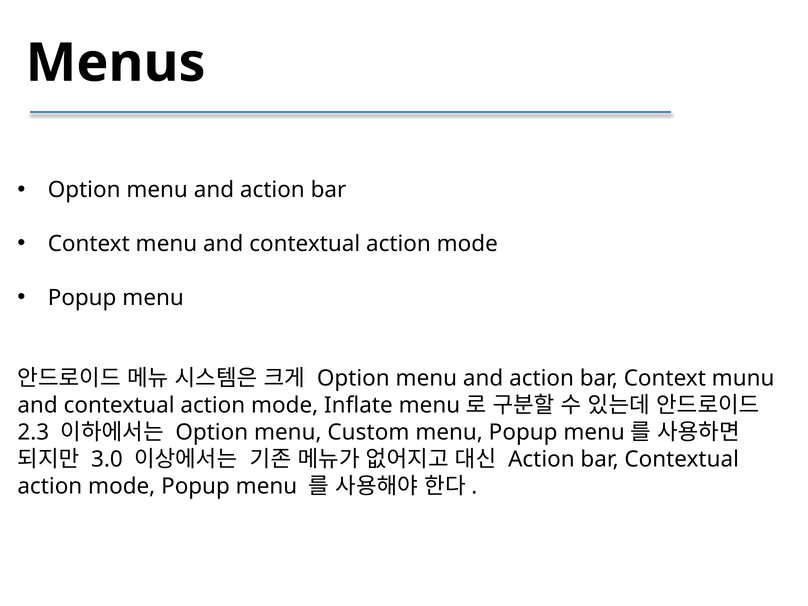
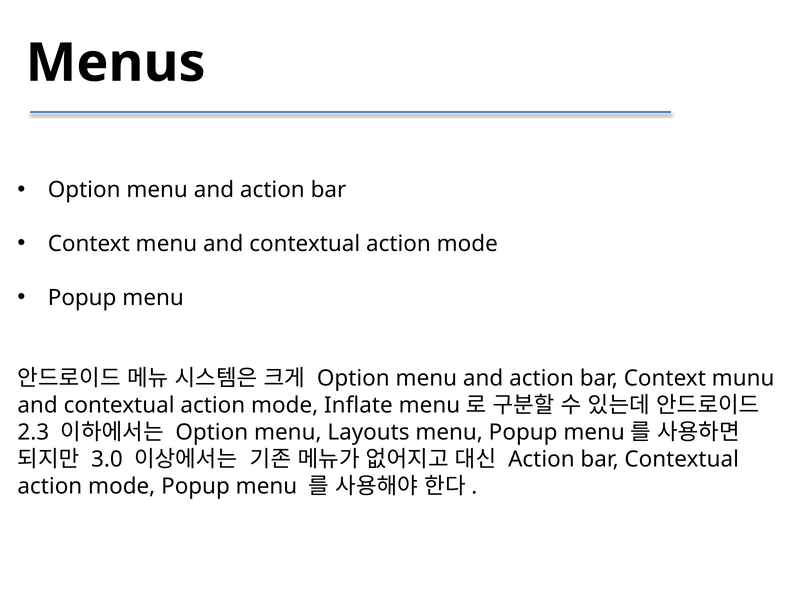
Custom: Custom -> Layouts (368, 432)
